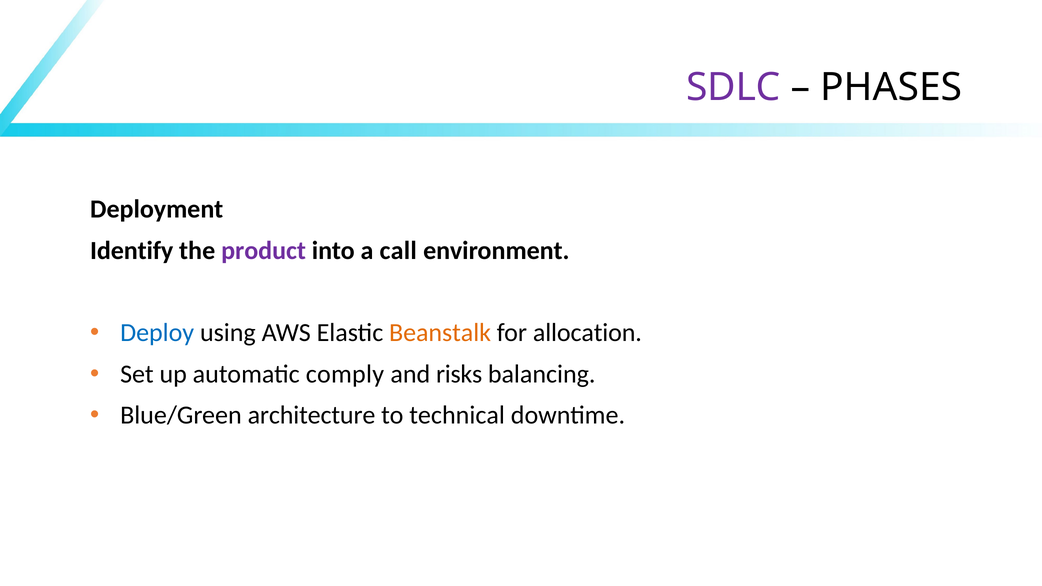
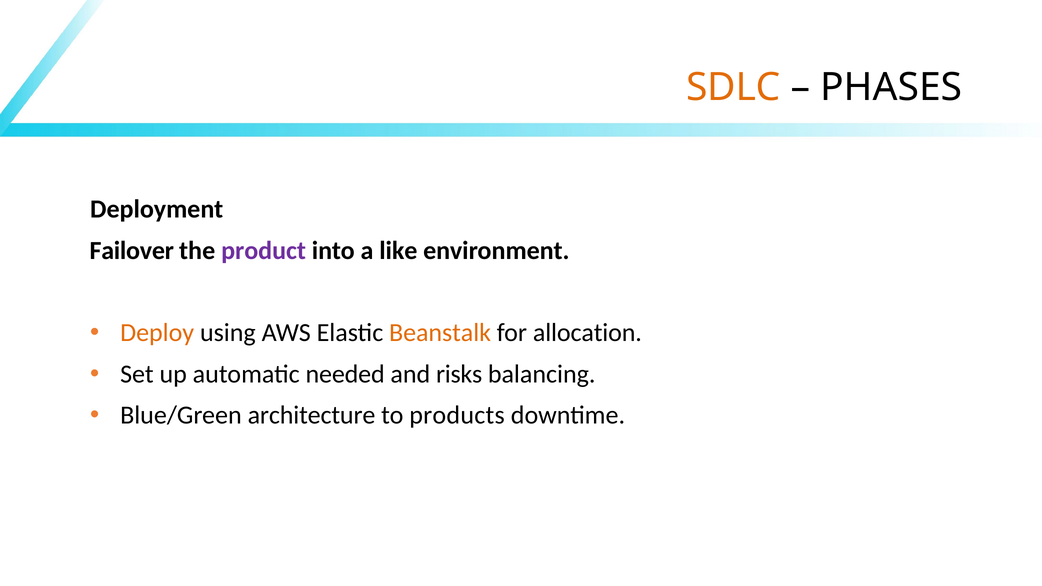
SDLC colour: purple -> orange (733, 88)
Identify: Identify -> Failover (132, 251)
call: call -> like (398, 251)
Deploy colour: blue -> orange (157, 333)
comply: comply -> needed (345, 374)
technical: technical -> products (457, 415)
